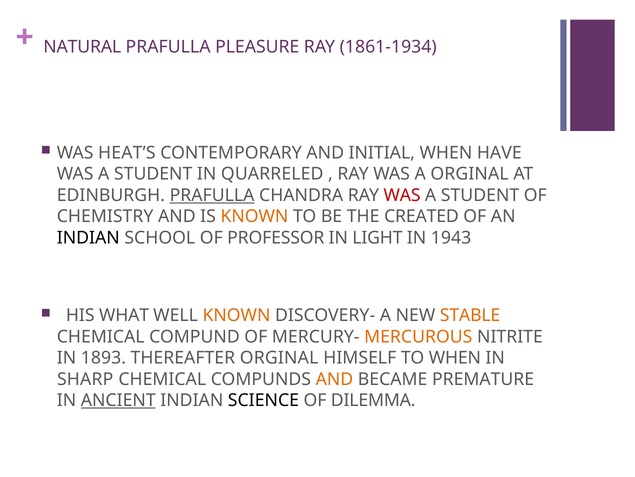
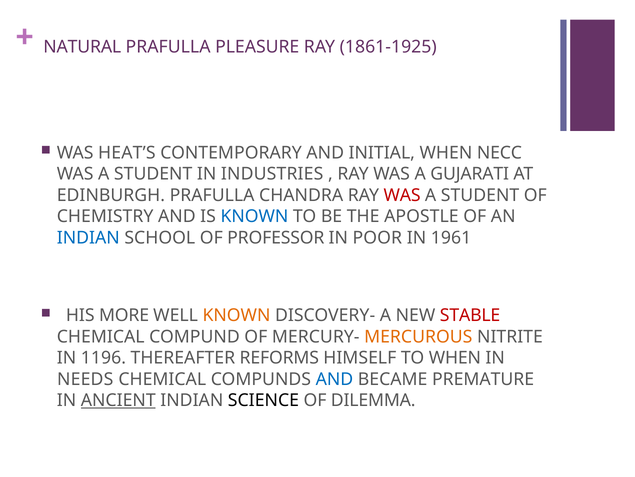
1861-1934: 1861-1934 -> 1861-1925 (388, 47)
HAVE: HAVE -> NECC (499, 153)
QUARRELED: QUARRELED -> INDUSTRIES (272, 174)
A ORGINAL: ORGINAL -> GUJARATI (470, 174)
PRAFULLA underline: present -> none (212, 195)
KNOWN colour: orange -> blue (254, 216)
CREATED: CREATED -> APOSTLE (421, 216)
INDIAN colour: black -> blue (88, 237)
LIGHT: LIGHT -> POOR (377, 237)
1943: 1943 -> 1961 (451, 237)
WHAT: WHAT -> MORE (124, 315)
STABLE colour: orange -> red (470, 315)
1893: 1893 -> 1196 (103, 358)
THEREAFTER ORGINAL: ORGINAL -> REFORMS (279, 358)
SHARP: SHARP -> NEEDS (85, 379)
AND colour: orange -> blue (334, 379)
